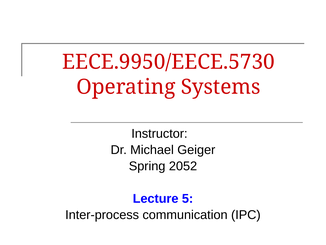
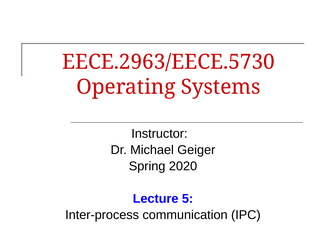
EECE.9950/EECE.5730: EECE.9950/EECE.5730 -> EECE.2963/EECE.5730 (168, 62)
2052: 2052 -> 2020 (183, 166)
